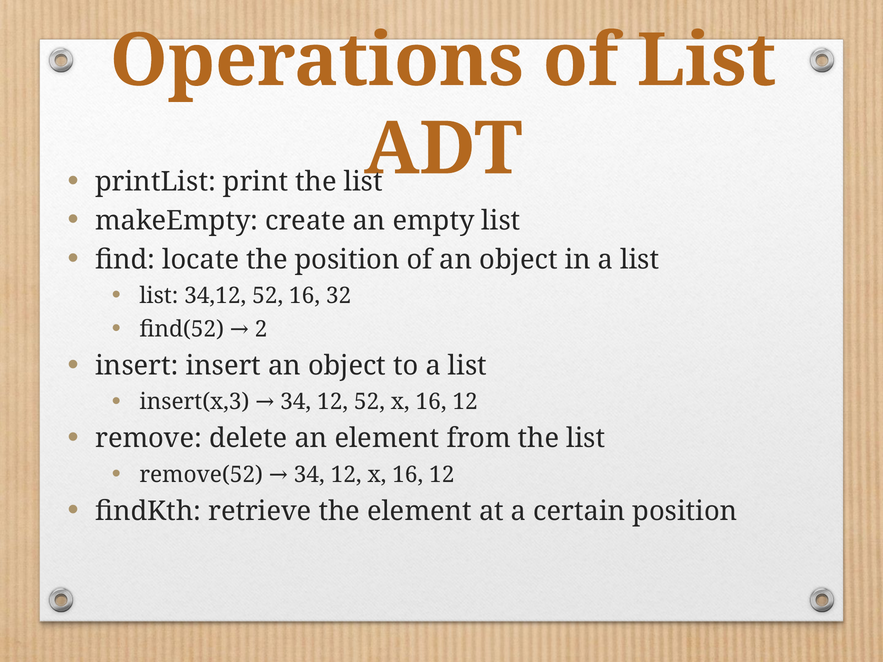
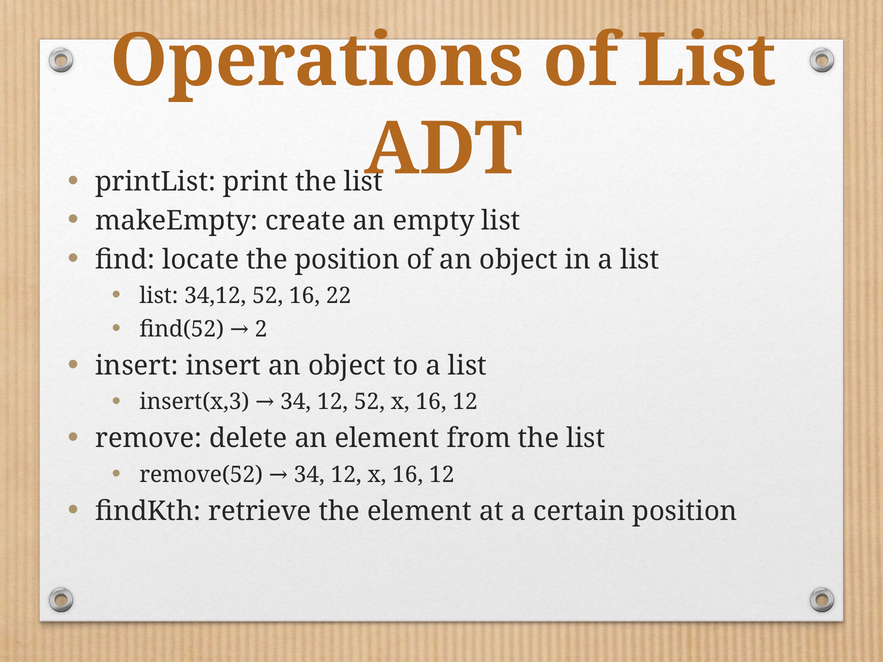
32: 32 -> 22 (339, 296)
